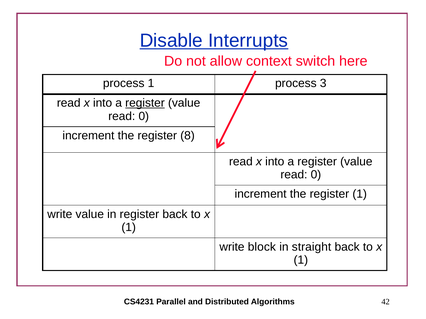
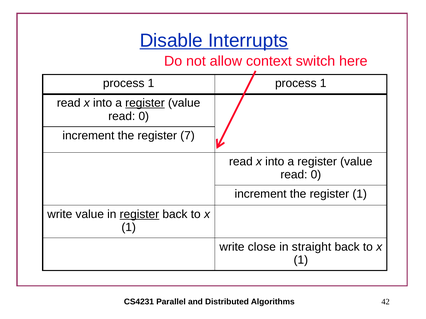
1 process 3: 3 -> 1 (323, 83)
8: 8 -> 7 (187, 136)
register underline: none -> present (139, 215)
block: block -> close (262, 247)
